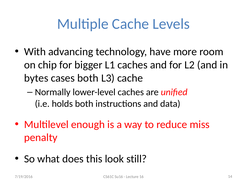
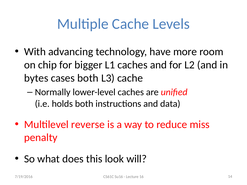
enough: enough -> reverse (88, 125)
still: still -> will (137, 159)
